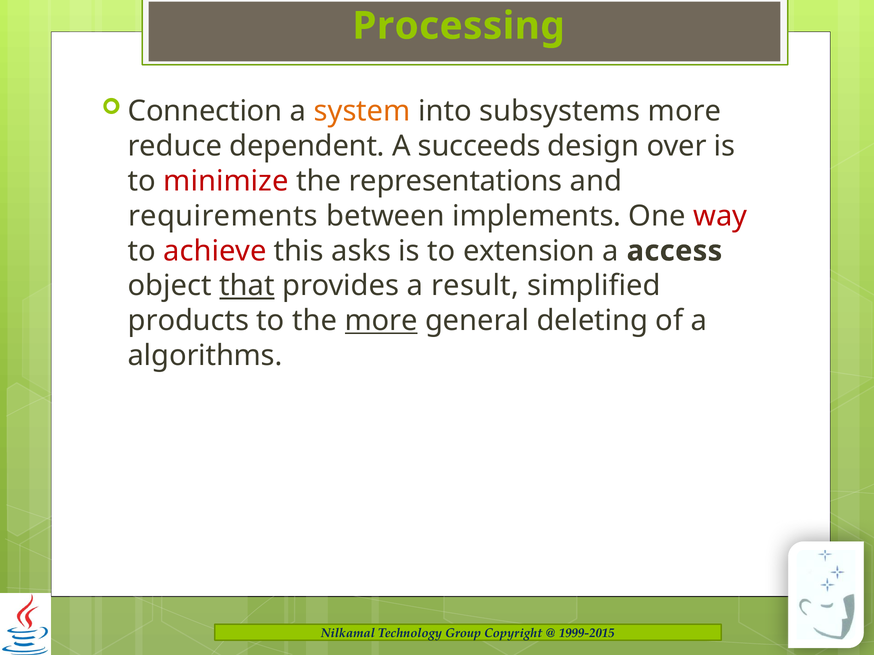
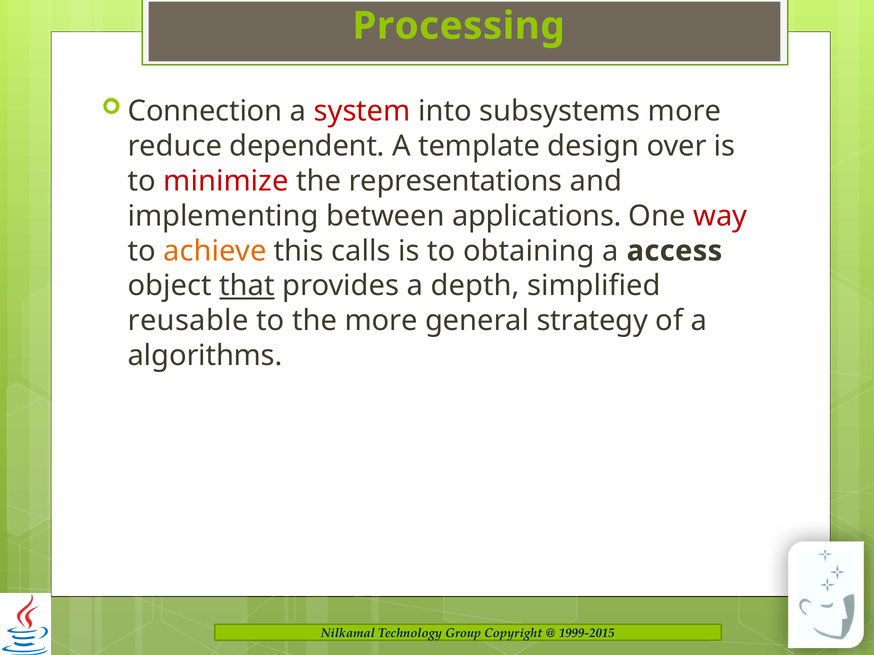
system colour: orange -> red (362, 111)
succeeds: succeeds -> template (479, 146)
requirements: requirements -> implementing (223, 216)
implements: implements -> applications (537, 216)
achieve colour: red -> orange (215, 251)
asks: asks -> calls (361, 251)
extension: extension -> obtaining (529, 251)
result: result -> depth (475, 286)
products: products -> reusable (188, 321)
more underline: present -> none (381, 321)
deleting: deleting -> strategy (592, 321)
